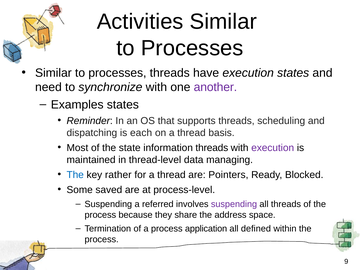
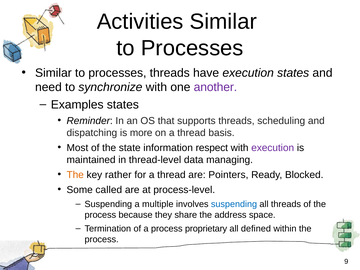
each: each -> more (141, 133)
information threads: threads -> respect (212, 148)
The colour: blue -> orange (75, 175)
saved: saved -> called (109, 190)
referred: referred -> multiple (158, 204)
suspending colour: purple -> blue (234, 204)
application: application -> proprietary (206, 229)
